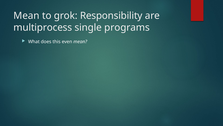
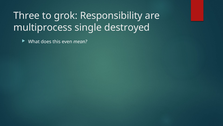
Mean: Mean -> Three (27, 16)
programs: programs -> destroyed (127, 27)
